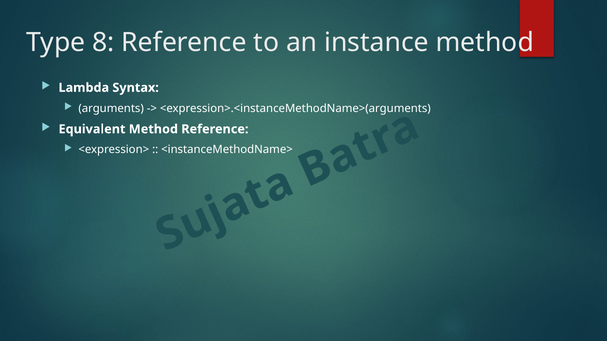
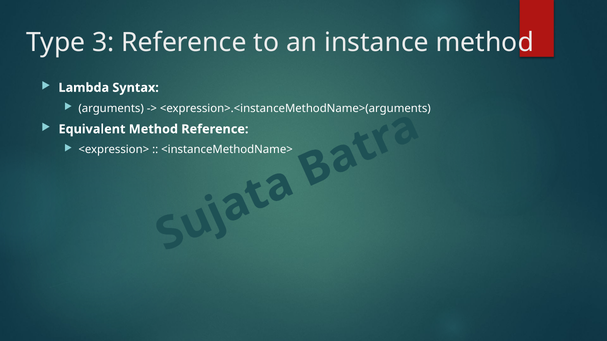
8: 8 -> 3 (103, 43)
